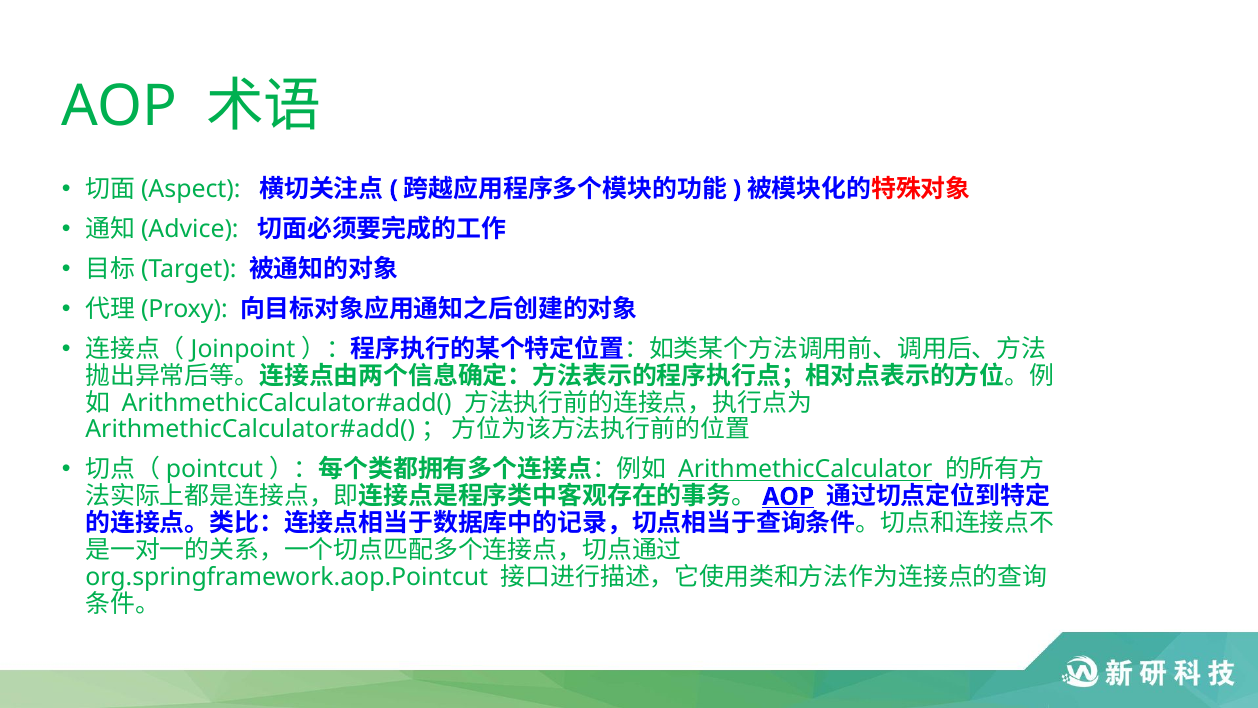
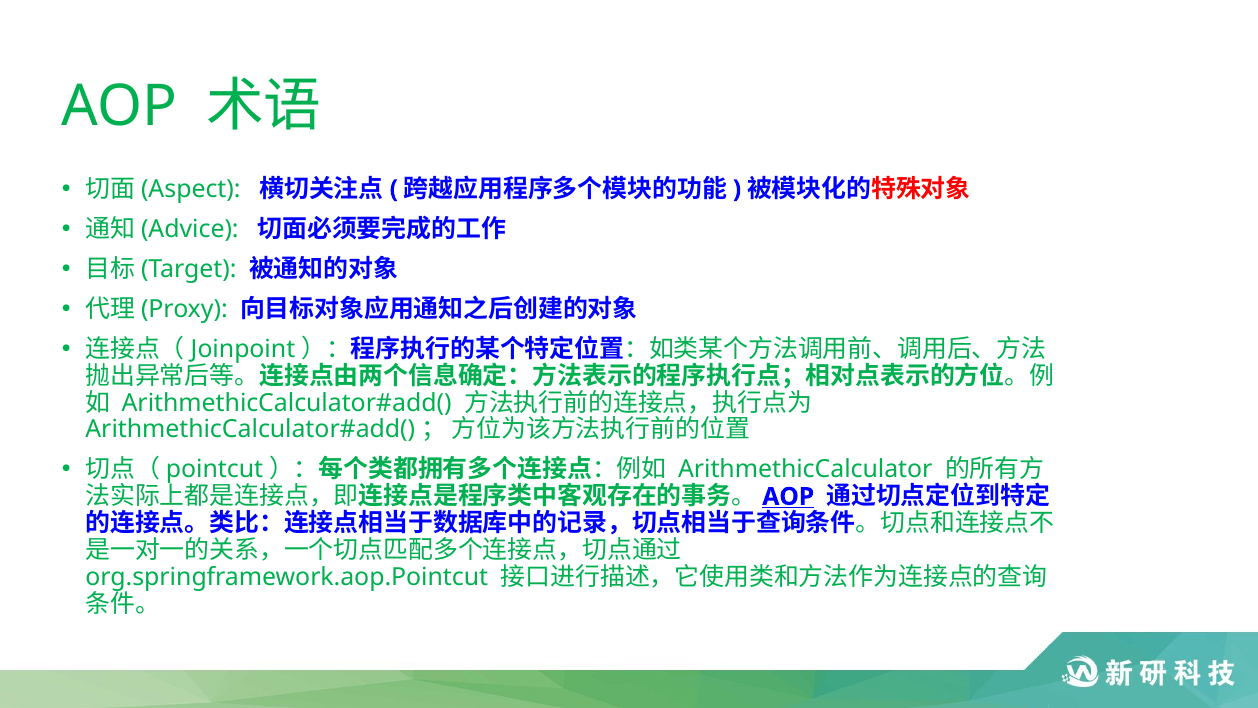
ArithmethicCalculator underline: present -> none (805, 470)
